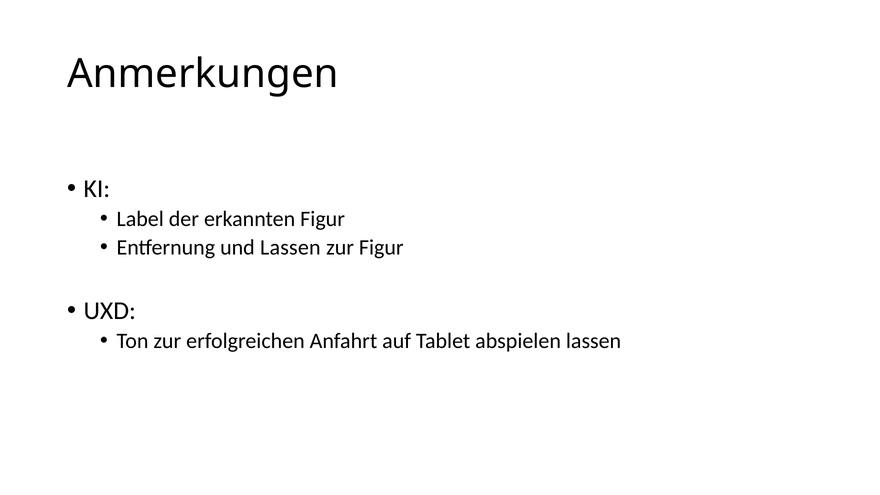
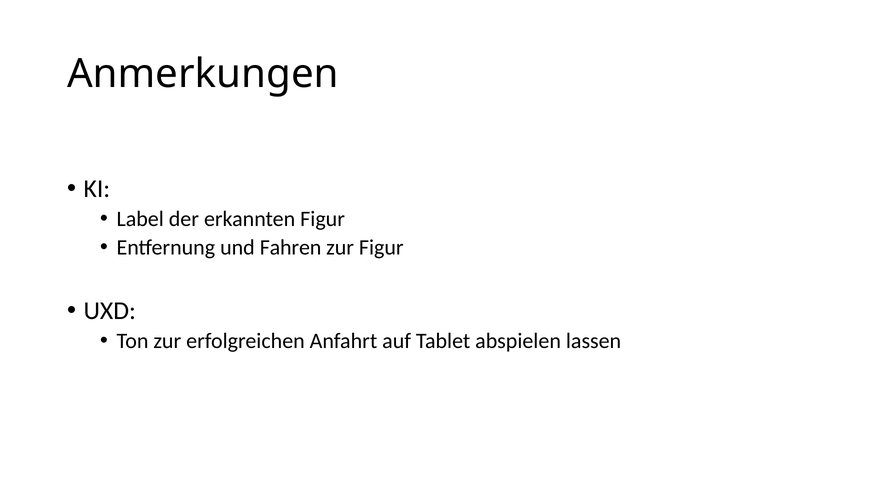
und Lassen: Lassen -> Fahren (291, 247)
